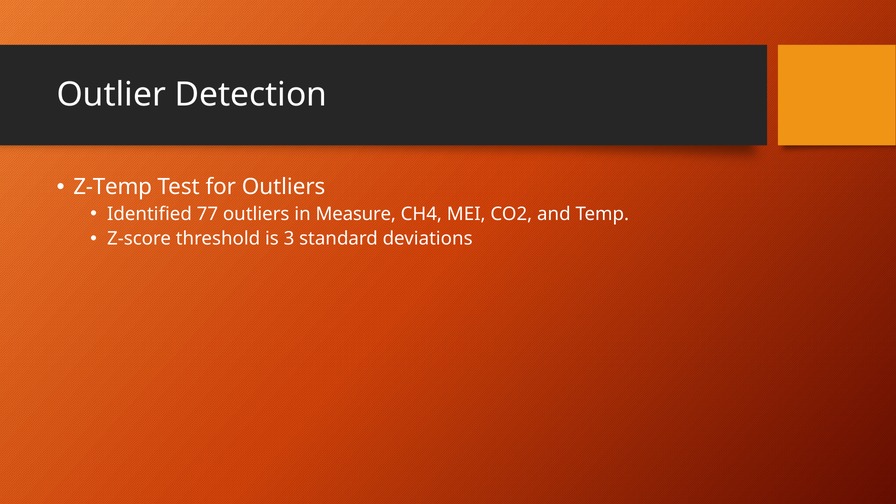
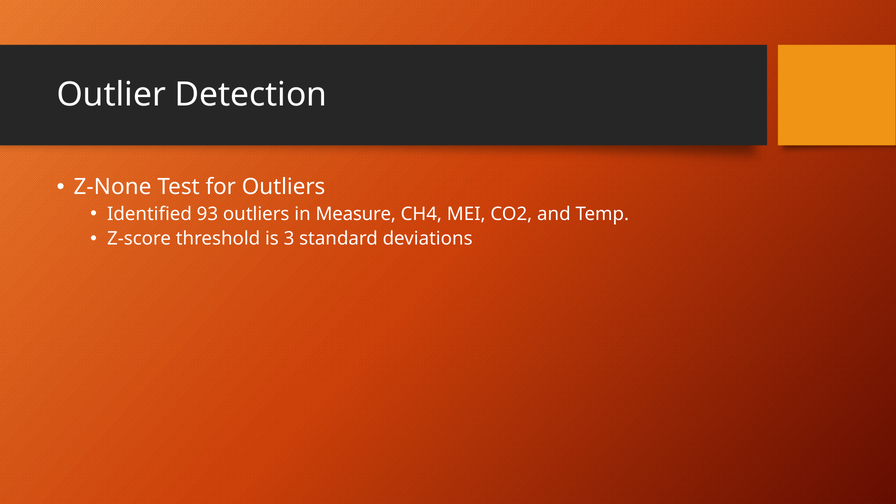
Z-Temp: Z-Temp -> Z-None (112, 187)
77: 77 -> 93 (207, 214)
